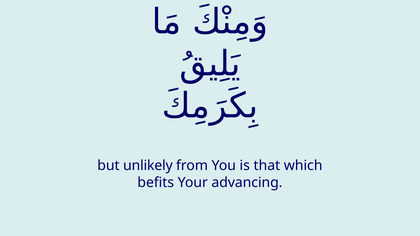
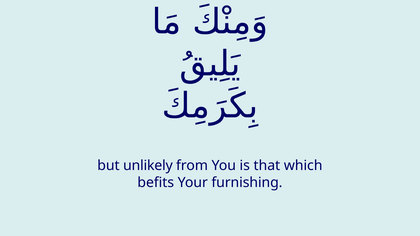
advancing: advancing -> furnishing (247, 183)
